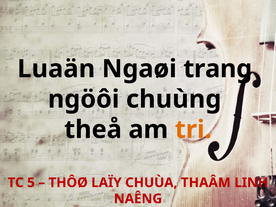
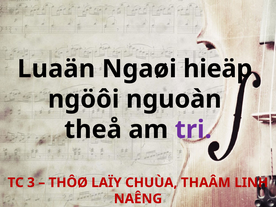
trang: trang -> hieäp (218, 69)
chuùng: chuùng -> nguoàn (174, 99)
tri colour: orange -> purple (193, 130)
5: 5 -> 3 (31, 183)
